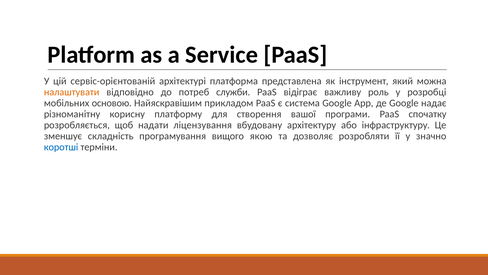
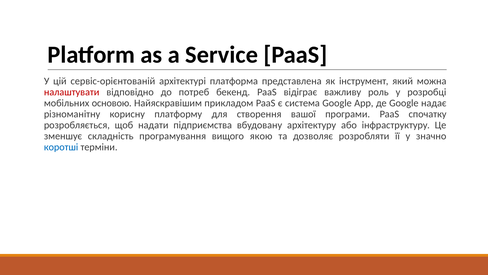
налаштувати colour: orange -> red (72, 92)
служби: служби -> бекенд (233, 92)
ліцензування: ліцензування -> підприємства (203, 125)
